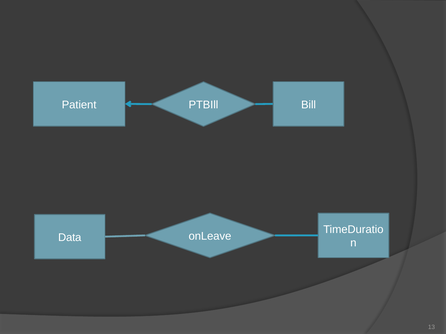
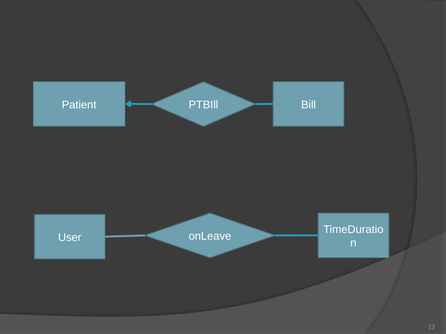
Data: Data -> User (70, 238)
